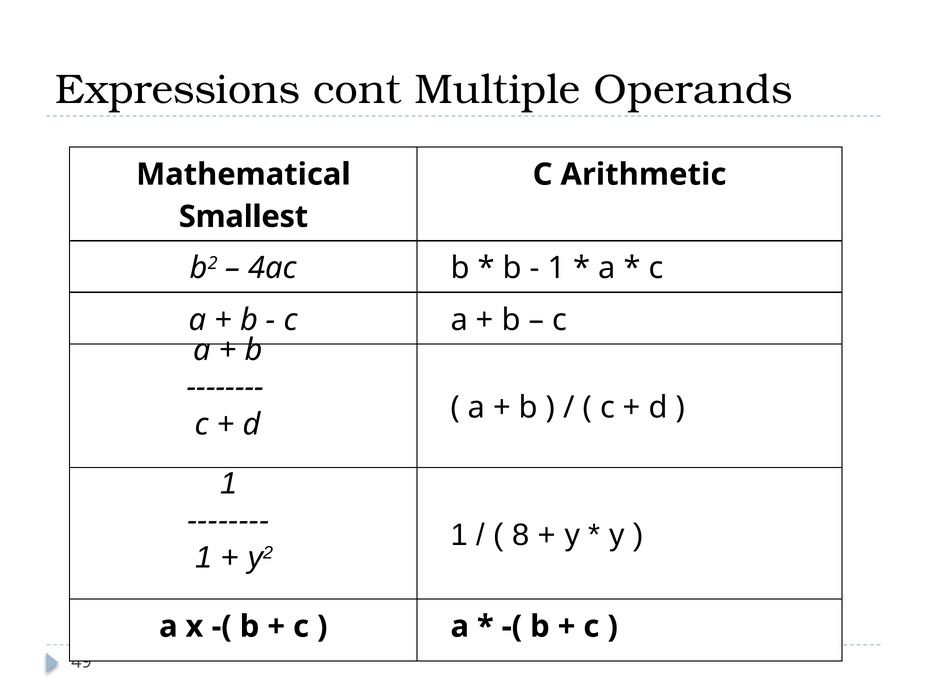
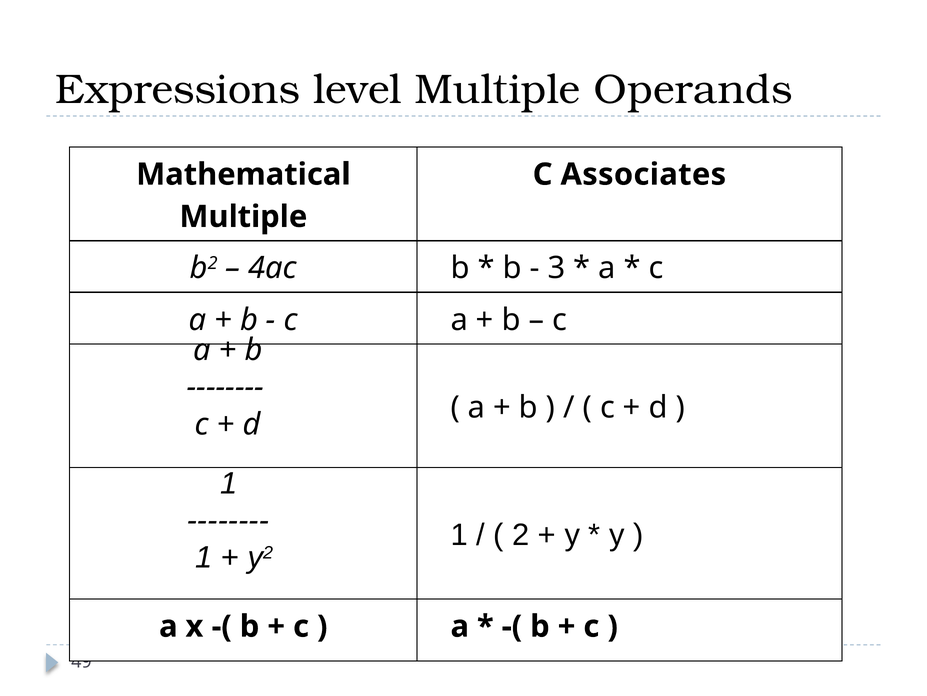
cont: cont -> level (357, 89)
Arithmetic: Arithmetic -> Associates (643, 174)
Smallest: Smallest -> Multiple (243, 216)
1: 1 -> 3 (556, 268)
8: 8 -> 2 (521, 534)
